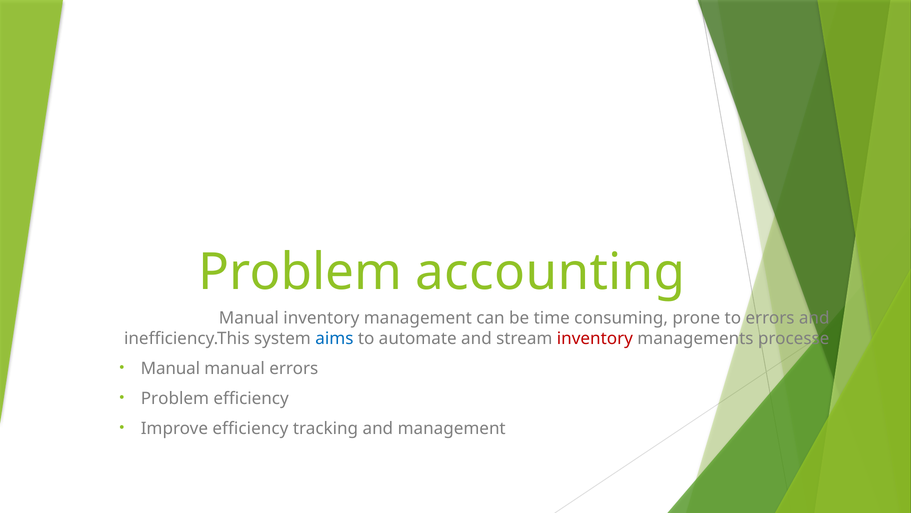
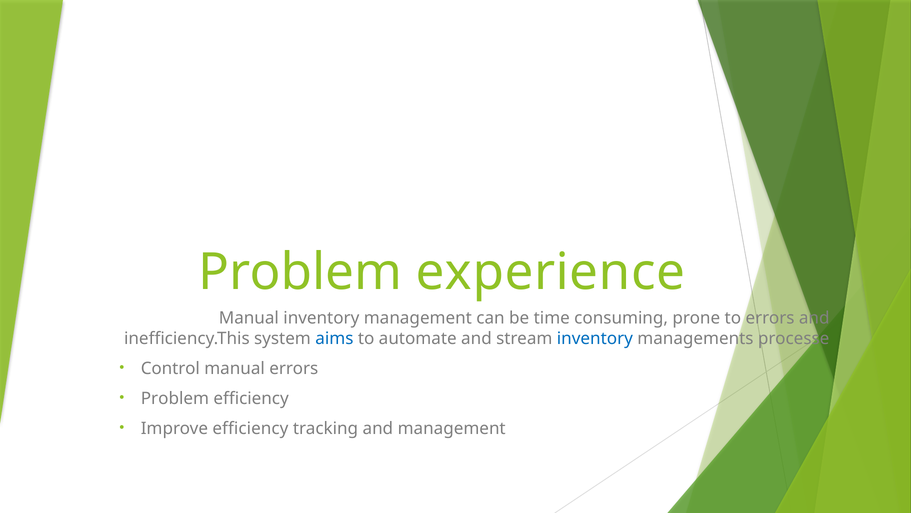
accounting: accounting -> experience (550, 272)
inventory colour: red -> blue (595, 338)
Manual: Manual -> Control (170, 368)
